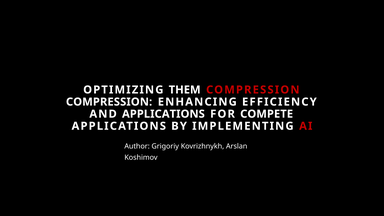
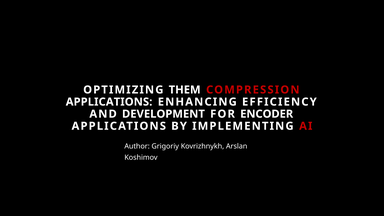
COMPRESSION: COMPRESSION -> APPLICATIONS (109, 102)
AND APPLICATIONS: APPLICATIONS -> DEVELOPMENT (163, 114)
COMPETE: COMPETE -> ENCODER (267, 114)
